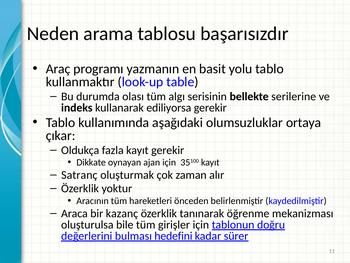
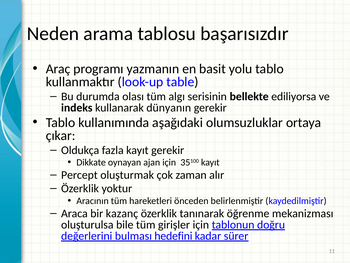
serilerine: serilerine -> ediliyorsa (294, 96)
ediliyorsa: ediliyorsa -> dünyanın (169, 108)
Satranç: Satranç -> Percept (79, 175)
